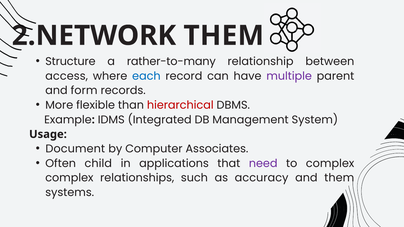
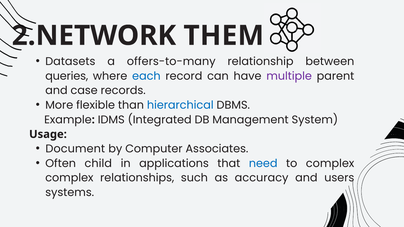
Structure: Structure -> Datasets (70, 62)
rather-to-many: rather-to-many -> offers-to-many (171, 62)
access: access -> queries (67, 76)
form: form -> case (84, 91)
hierarchical colour: red -> blue (180, 105)
need colour: purple -> blue (263, 164)
and them: them -> users (339, 178)
